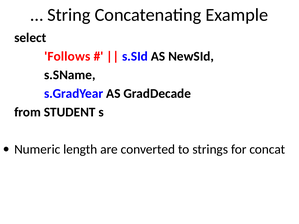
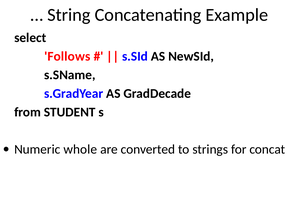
length: length -> whole (80, 149)
